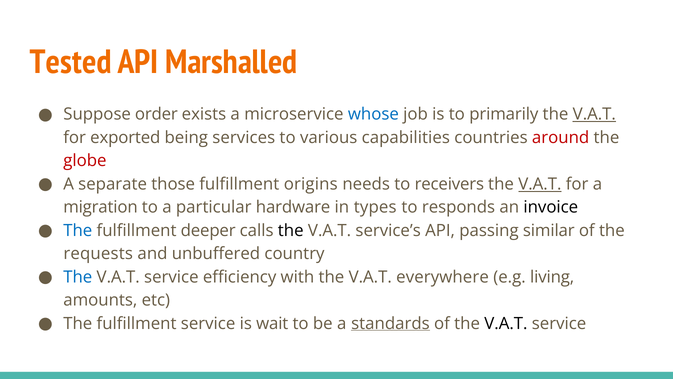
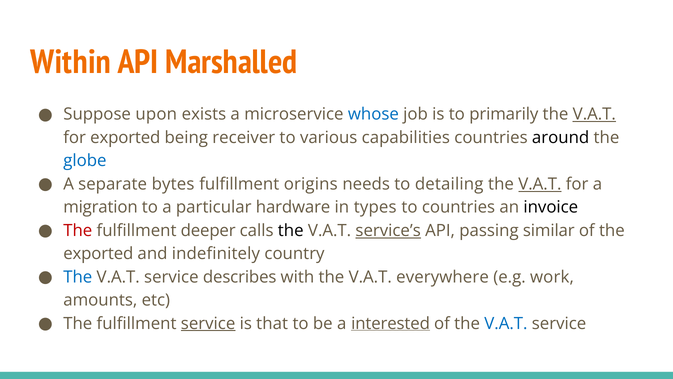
Tested: Tested -> Within (71, 62)
order: order -> upon (156, 114)
services: services -> receiver (244, 137)
around colour: red -> black (561, 137)
globe colour: red -> blue (85, 161)
those: those -> bytes (173, 184)
receivers: receivers -> detailing (449, 184)
to responds: responds -> countries (458, 207)
The colour: blue -> red (78, 230)
service’s underline: none -> present (388, 230)
requests: requests -> exported (98, 253)
unbuffered: unbuffered -> indefinitely (216, 253)
efficiency: efficiency -> describes (240, 277)
living: living -> work (552, 277)
service underline: none -> present (208, 323)
wait: wait -> that (272, 323)
standards: standards -> interested (391, 323)
V.A.T colour: black -> blue (506, 323)
